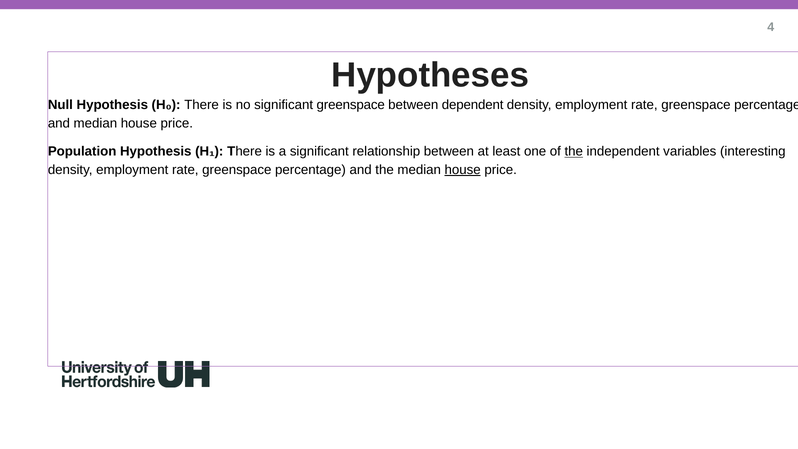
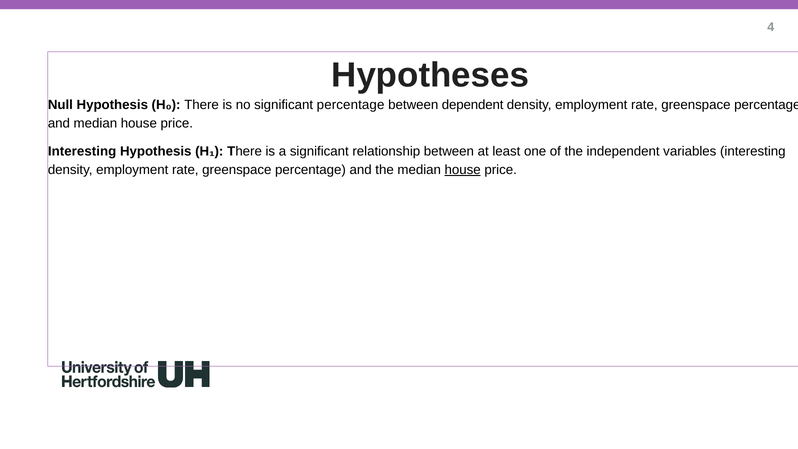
significant greenspace: greenspace -> percentage (351, 105)
Population: Population -> Interesting (82, 152)
the underline: present -> none (574, 152)
